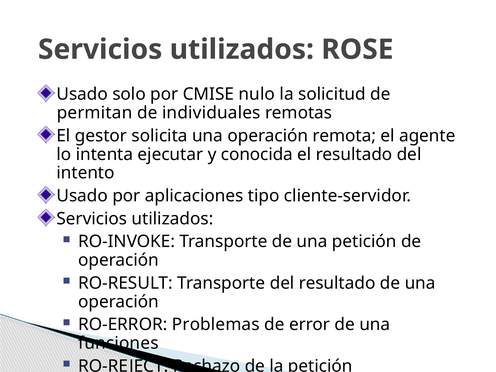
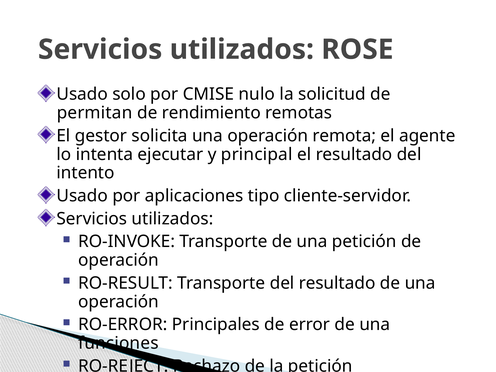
individuales: individuales -> rendimiento (211, 113)
conocida: conocida -> principal (257, 154)
Problemas: Problemas -> Principales (216, 325)
